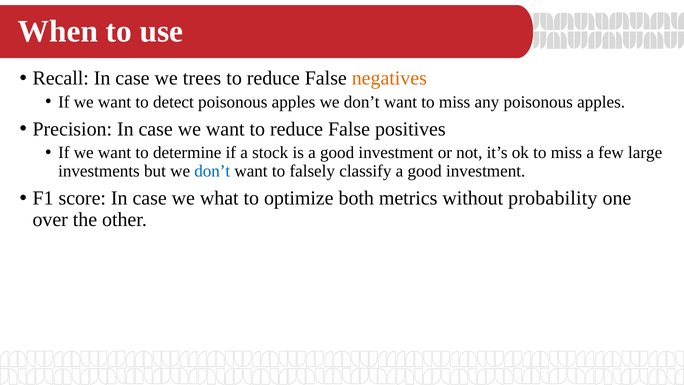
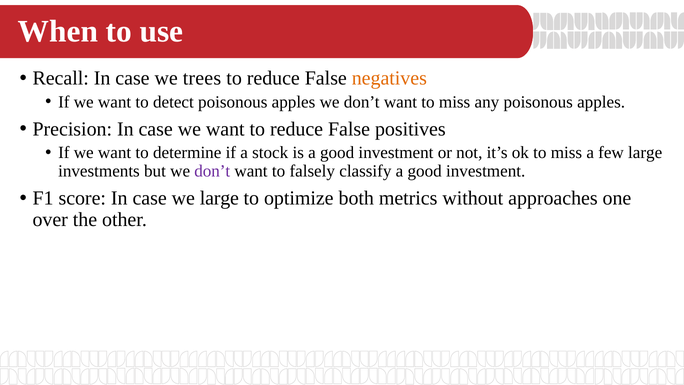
don’t colour: blue -> purple (212, 171)
we what: what -> large (219, 198)
probability: probability -> approaches (553, 198)
